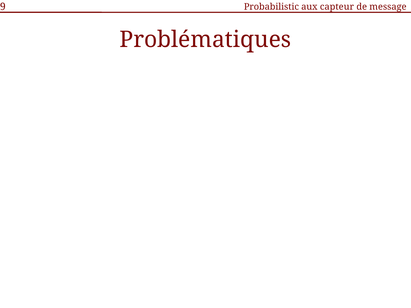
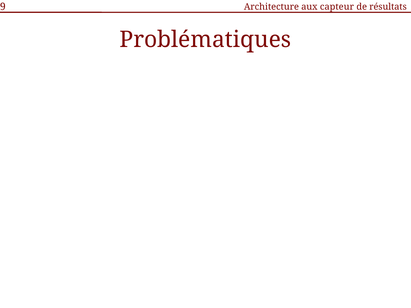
Probabilistic: Probabilistic -> Architecture (271, 7)
message: message -> résultats (388, 7)
